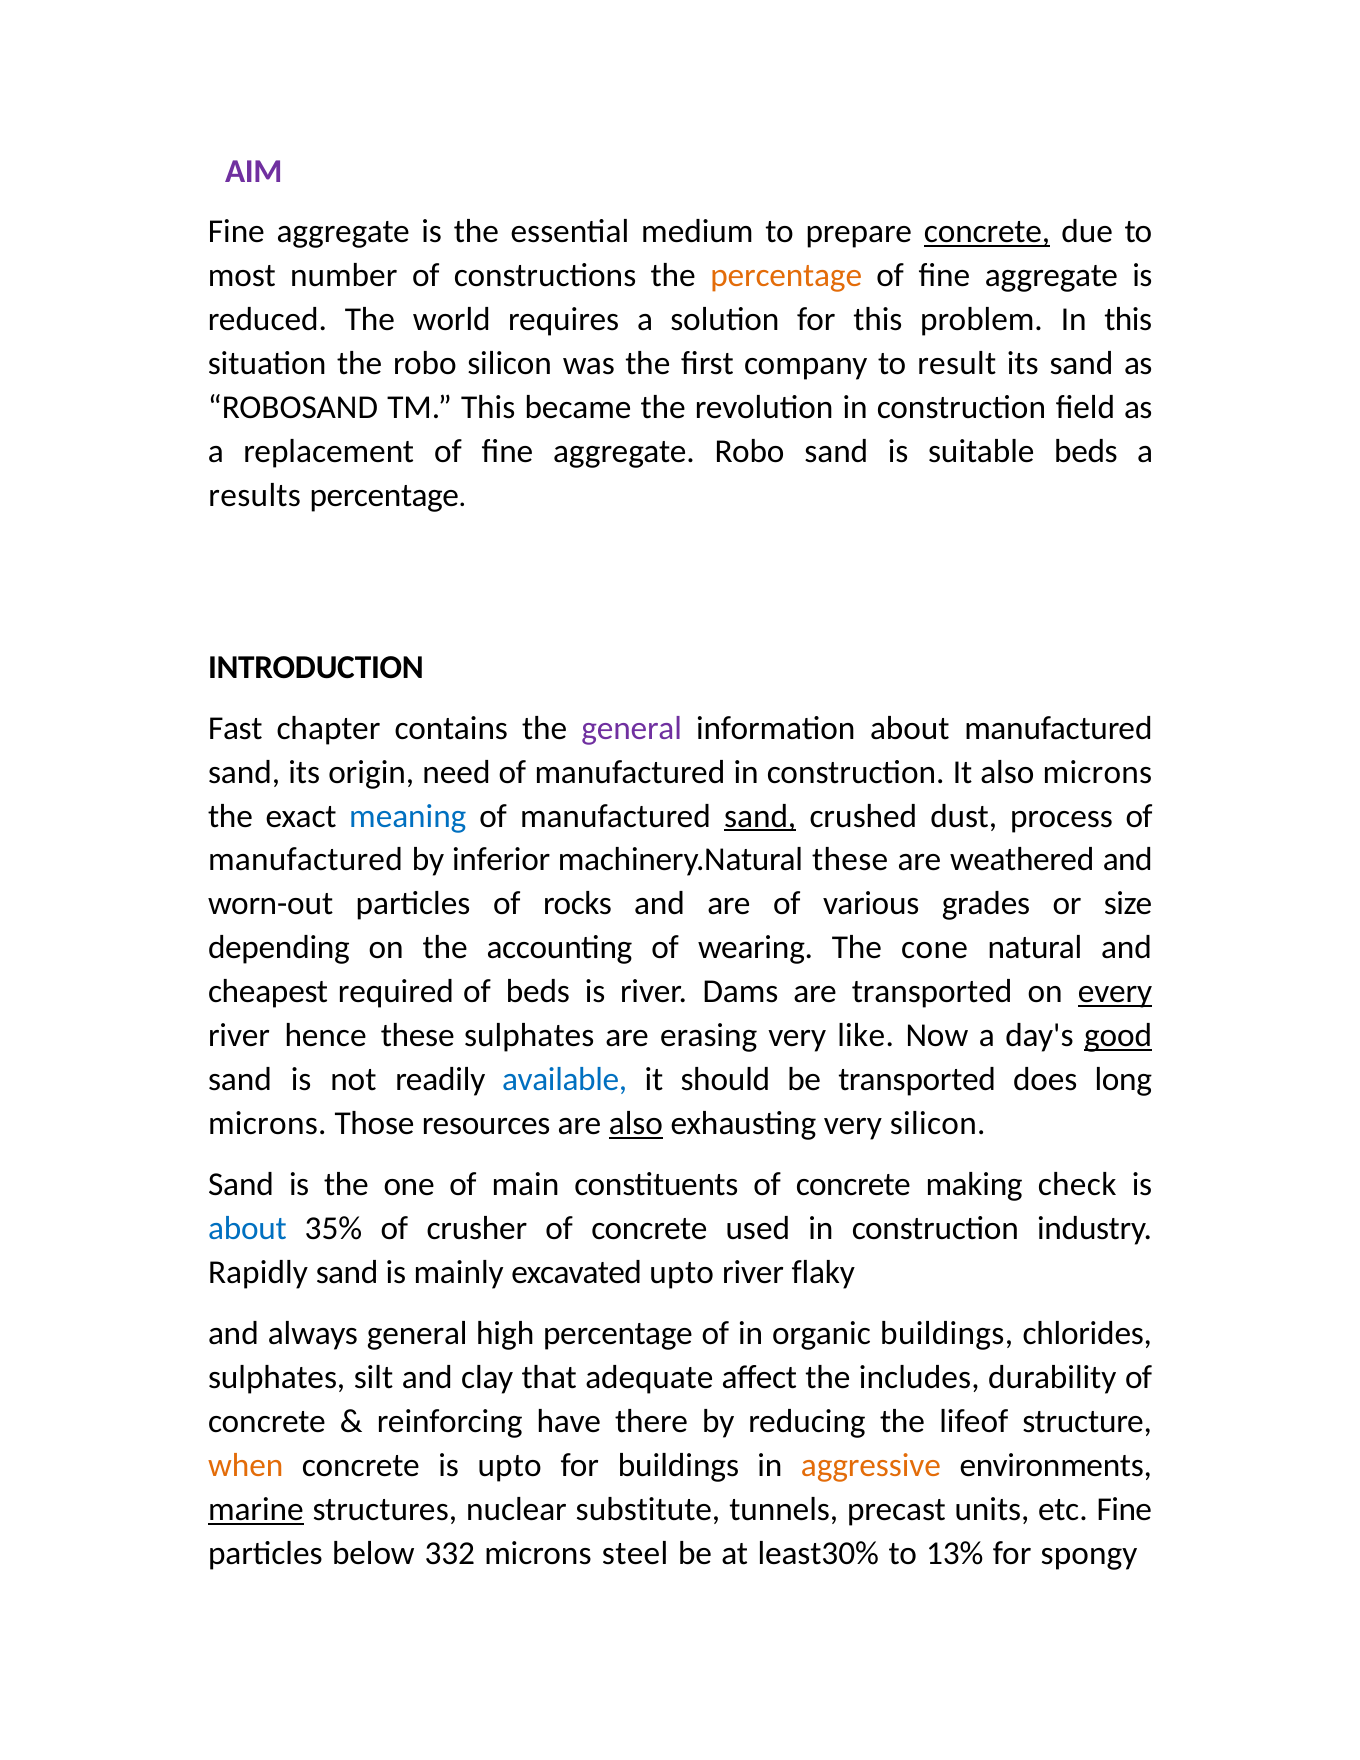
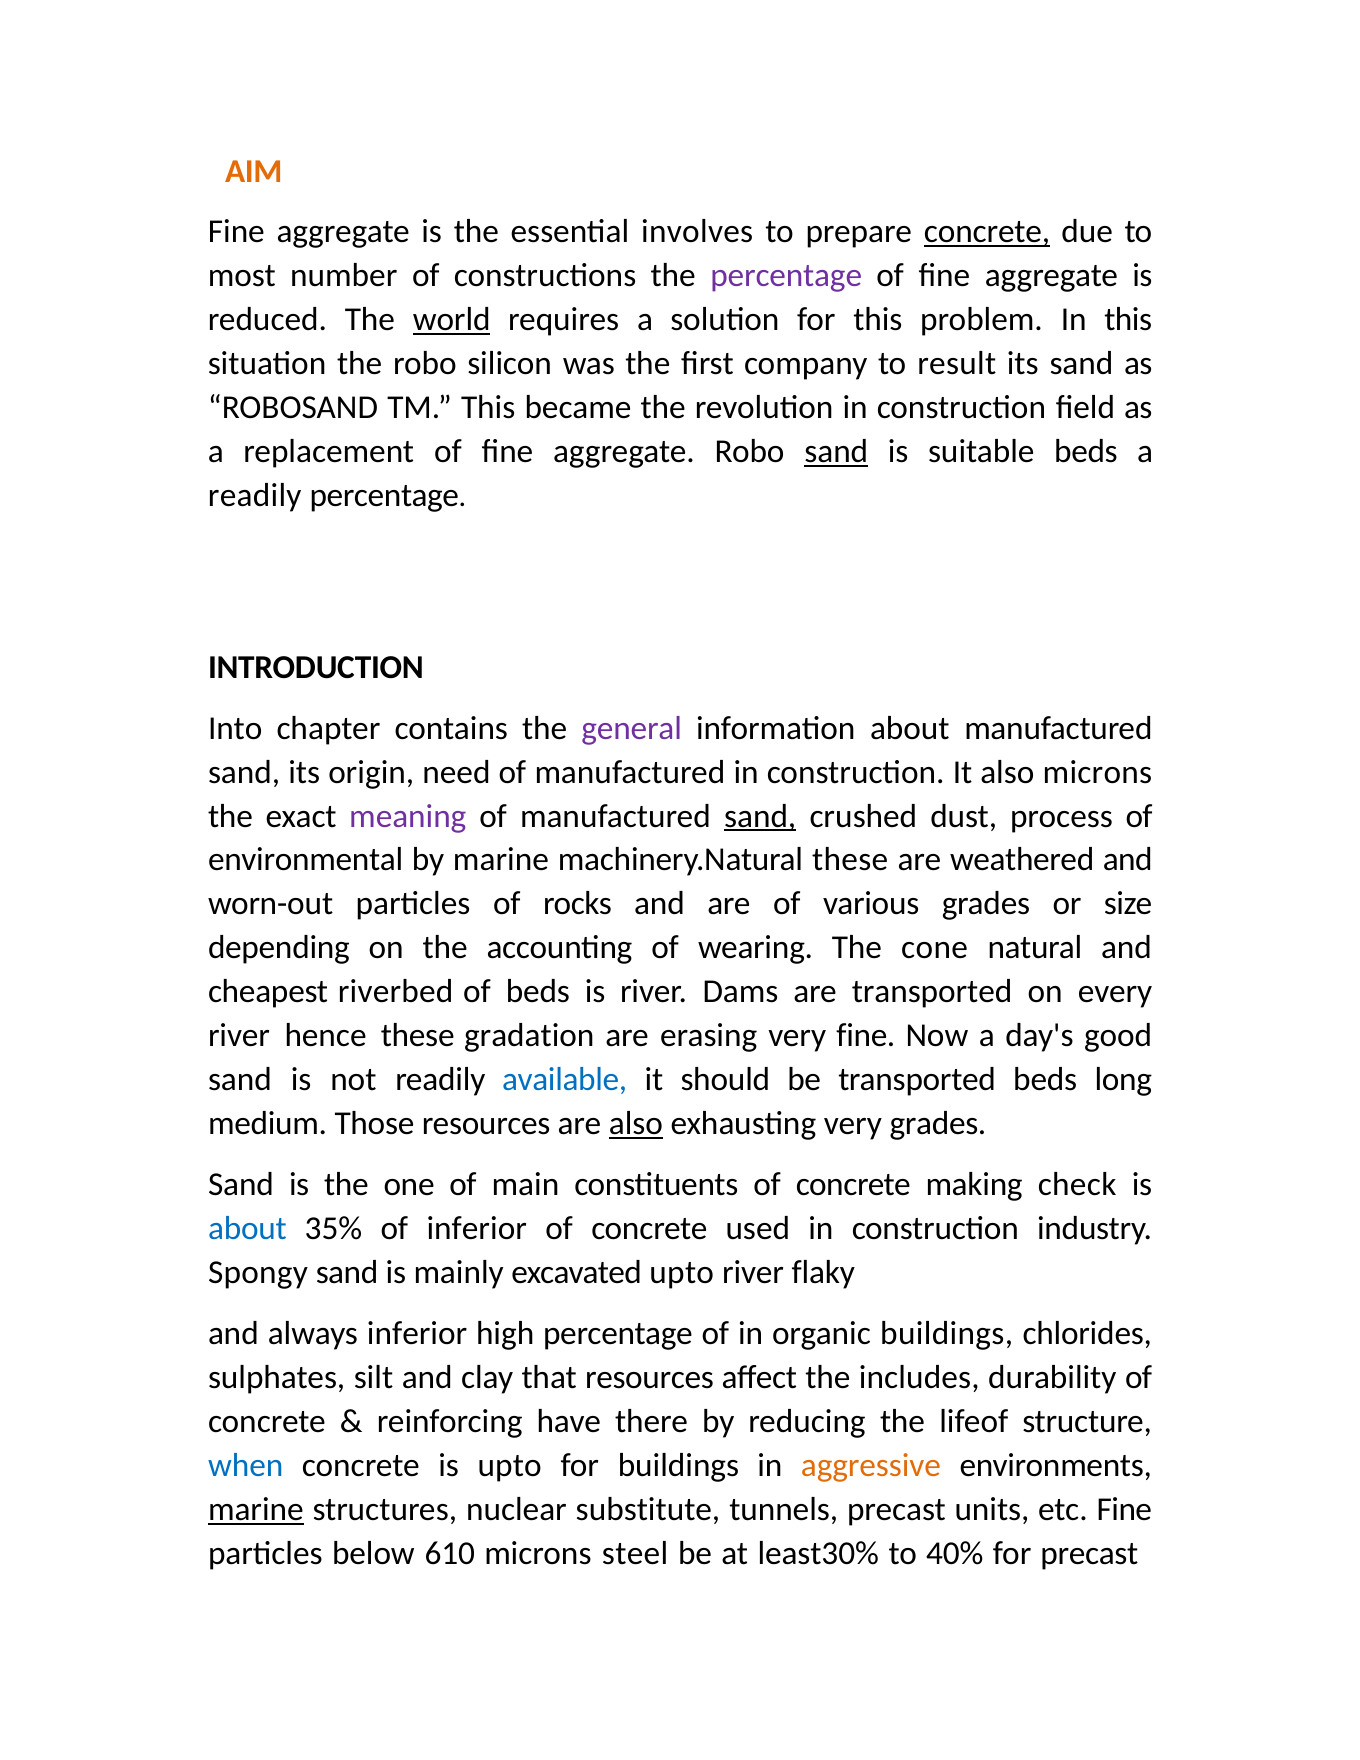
AIM colour: purple -> orange (254, 171)
medium: medium -> involves (697, 232)
percentage colour: orange -> purple (786, 276)
world underline: none -> present (452, 320)
sand underline: none -> present (836, 452)
results: results -> readily (255, 496)
Fast: Fast -> Into (235, 728)
meaning colour: blue -> purple (408, 816)
manufactured: manufactured -> environmental (306, 860)
by inferior: inferior -> marine (501, 860)
required: required -> riverbed (396, 992)
every underline: present -> none (1115, 992)
these sulphates: sulphates -> gradation (529, 1036)
very like: like -> fine (866, 1036)
good underline: present -> none (1118, 1036)
transported does: does -> beds (1045, 1080)
microns: microns -> medium (268, 1124)
very silicon: silicon -> grades (938, 1124)
of crusher: crusher -> inferior (477, 1229)
Rapidly: Rapidly -> Spongy (258, 1273)
always general: general -> inferior (417, 1333)
that adequate: adequate -> resources (649, 1377)
when colour: orange -> blue (246, 1465)
332: 332 -> 610 (450, 1553)
13%: 13% -> 40% (955, 1553)
for spongy: spongy -> precast (1089, 1553)
